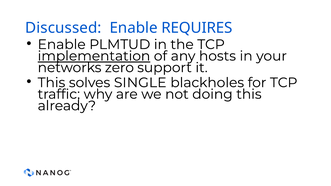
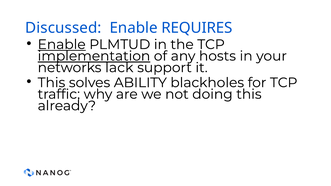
Enable underline: none -> present (62, 45)
zero: zero -> lack (119, 68)
SINGLE: SINGLE -> ABILITY (140, 83)
